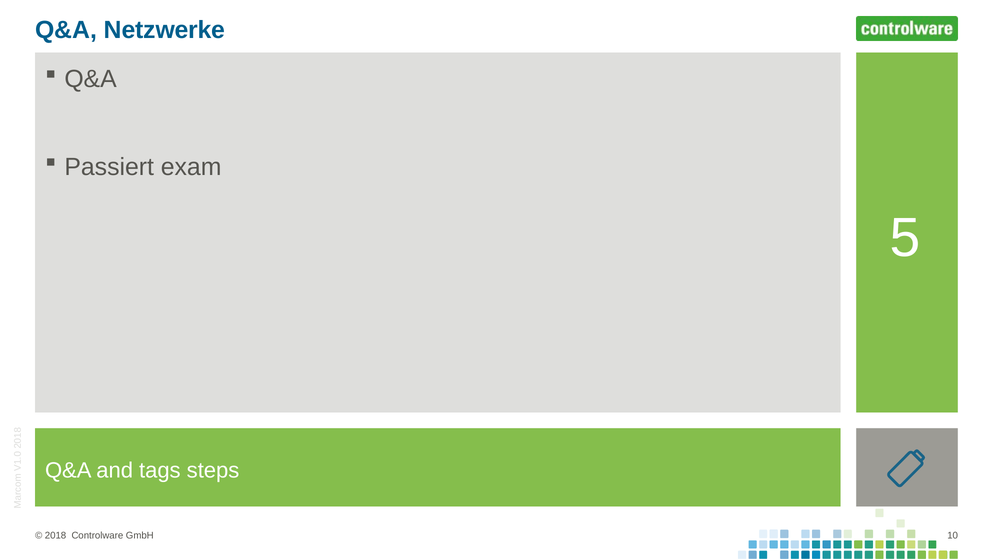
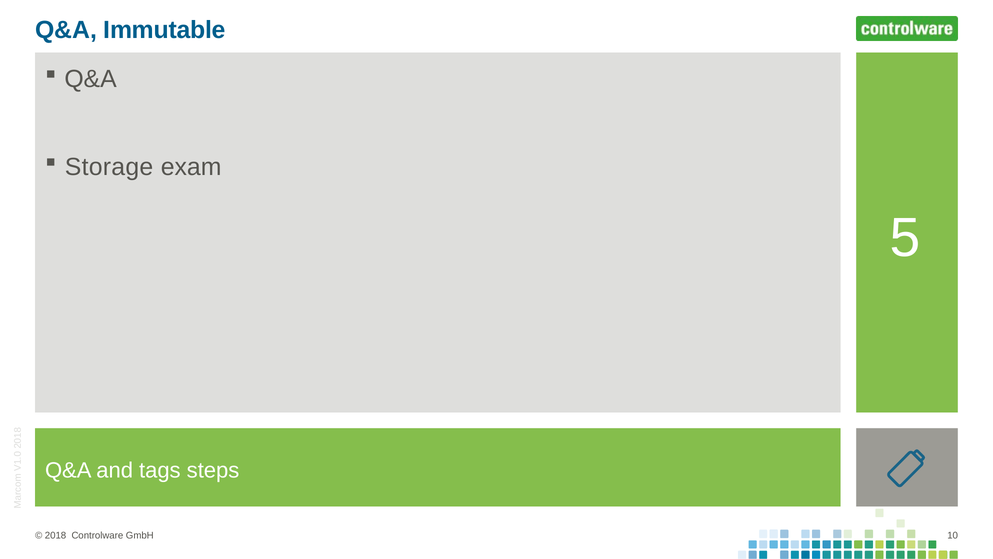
Netzwerke: Netzwerke -> Immutable (165, 30)
Passiert: Passiert -> Storage (109, 167)
